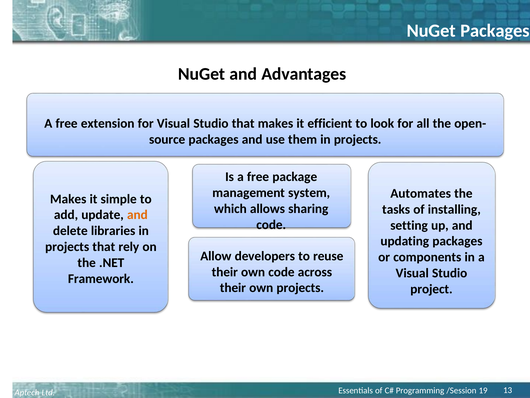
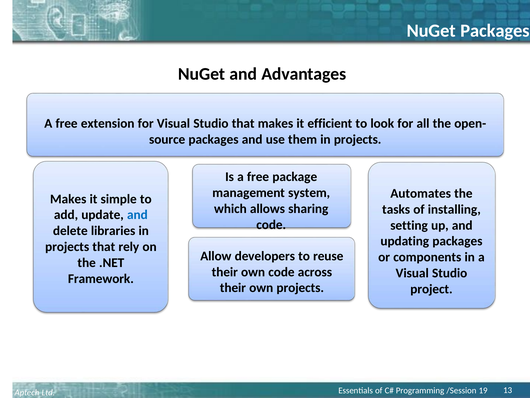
and colour: orange -> blue (137, 215)
